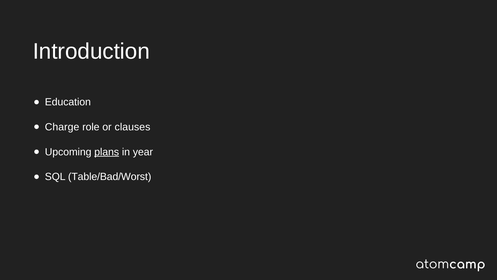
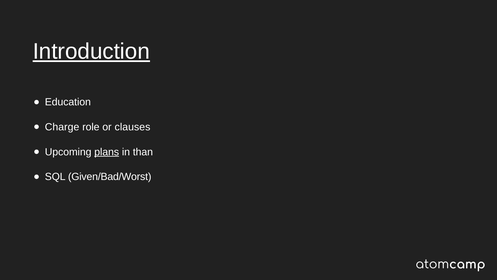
Introduction underline: none -> present (91, 51)
year: year -> than (143, 152)
Table/Bad/Worst: Table/Bad/Worst -> Given/Bad/Worst (110, 177)
